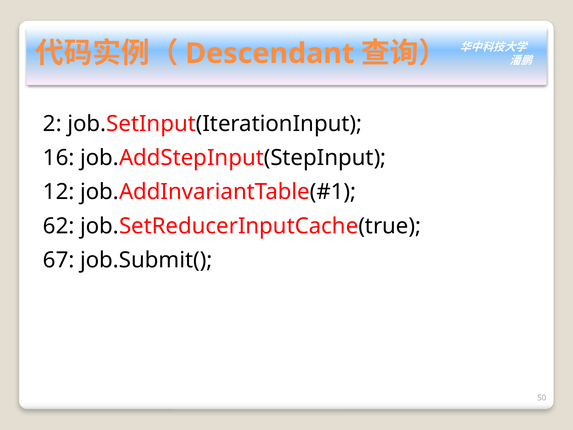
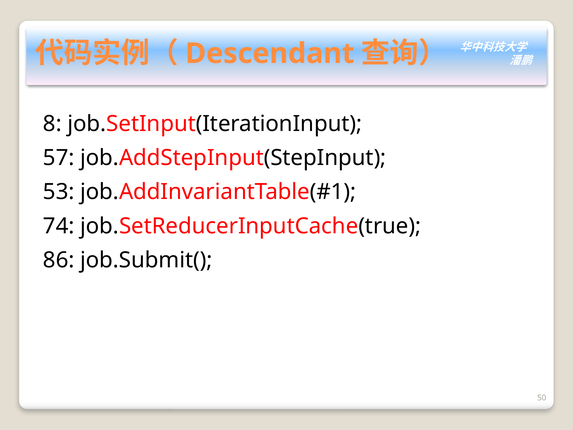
2: 2 -> 8 (52, 124)
16: 16 -> 57 (59, 158)
12: 12 -> 53 (59, 192)
62: 62 -> 74 (59, 226)
67: 67 -> 86 (59, 260)
